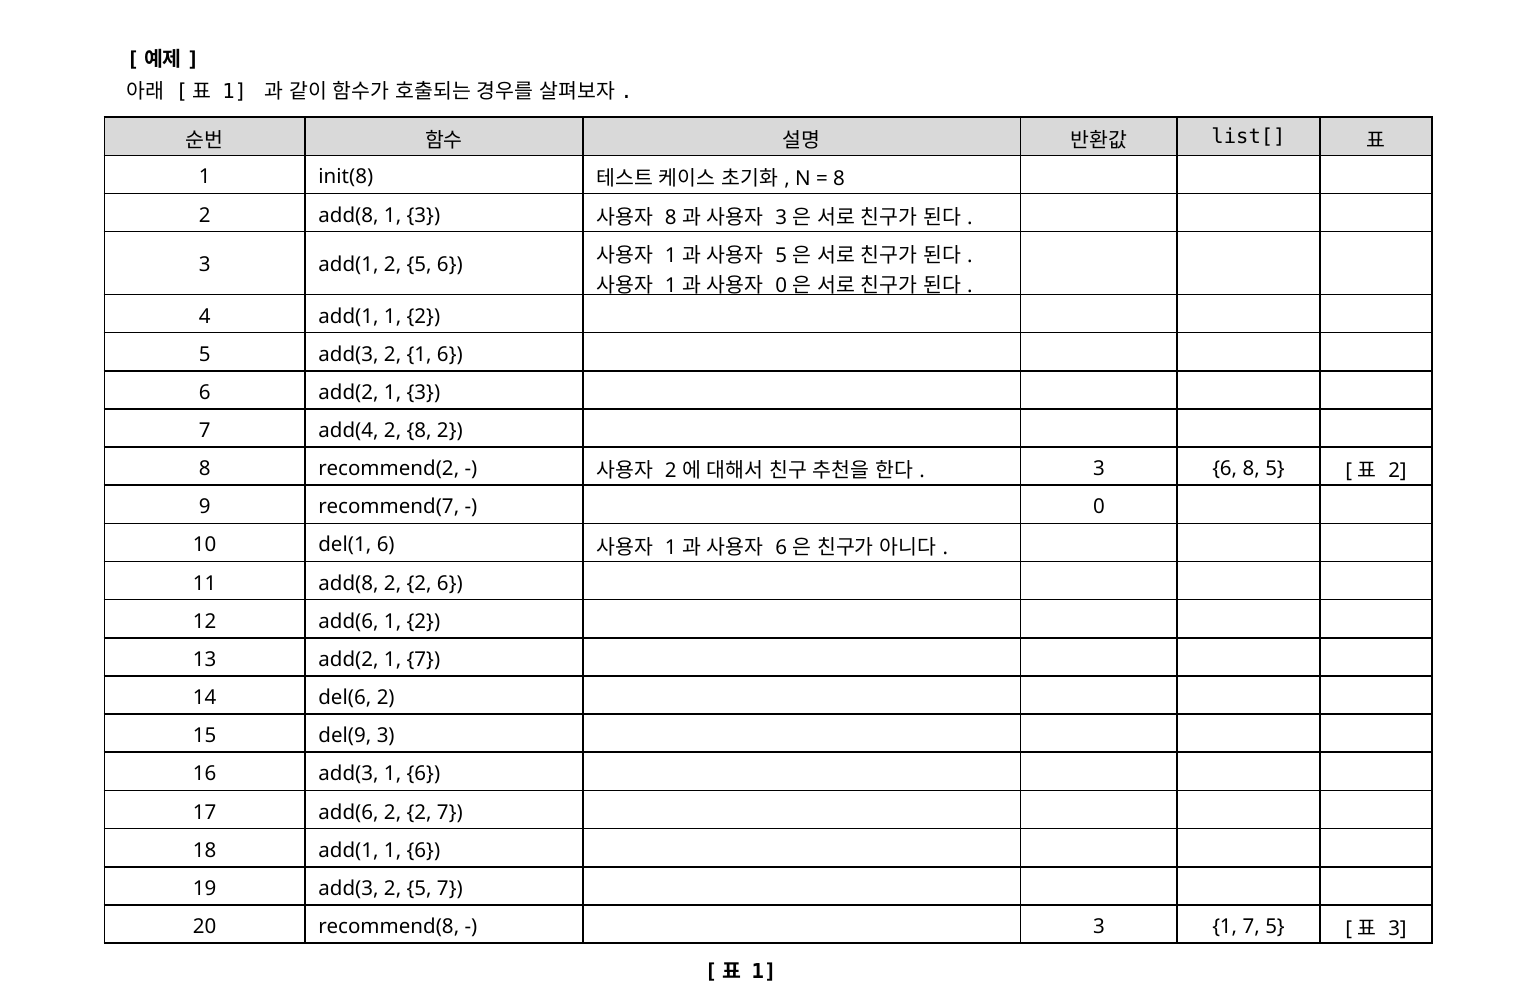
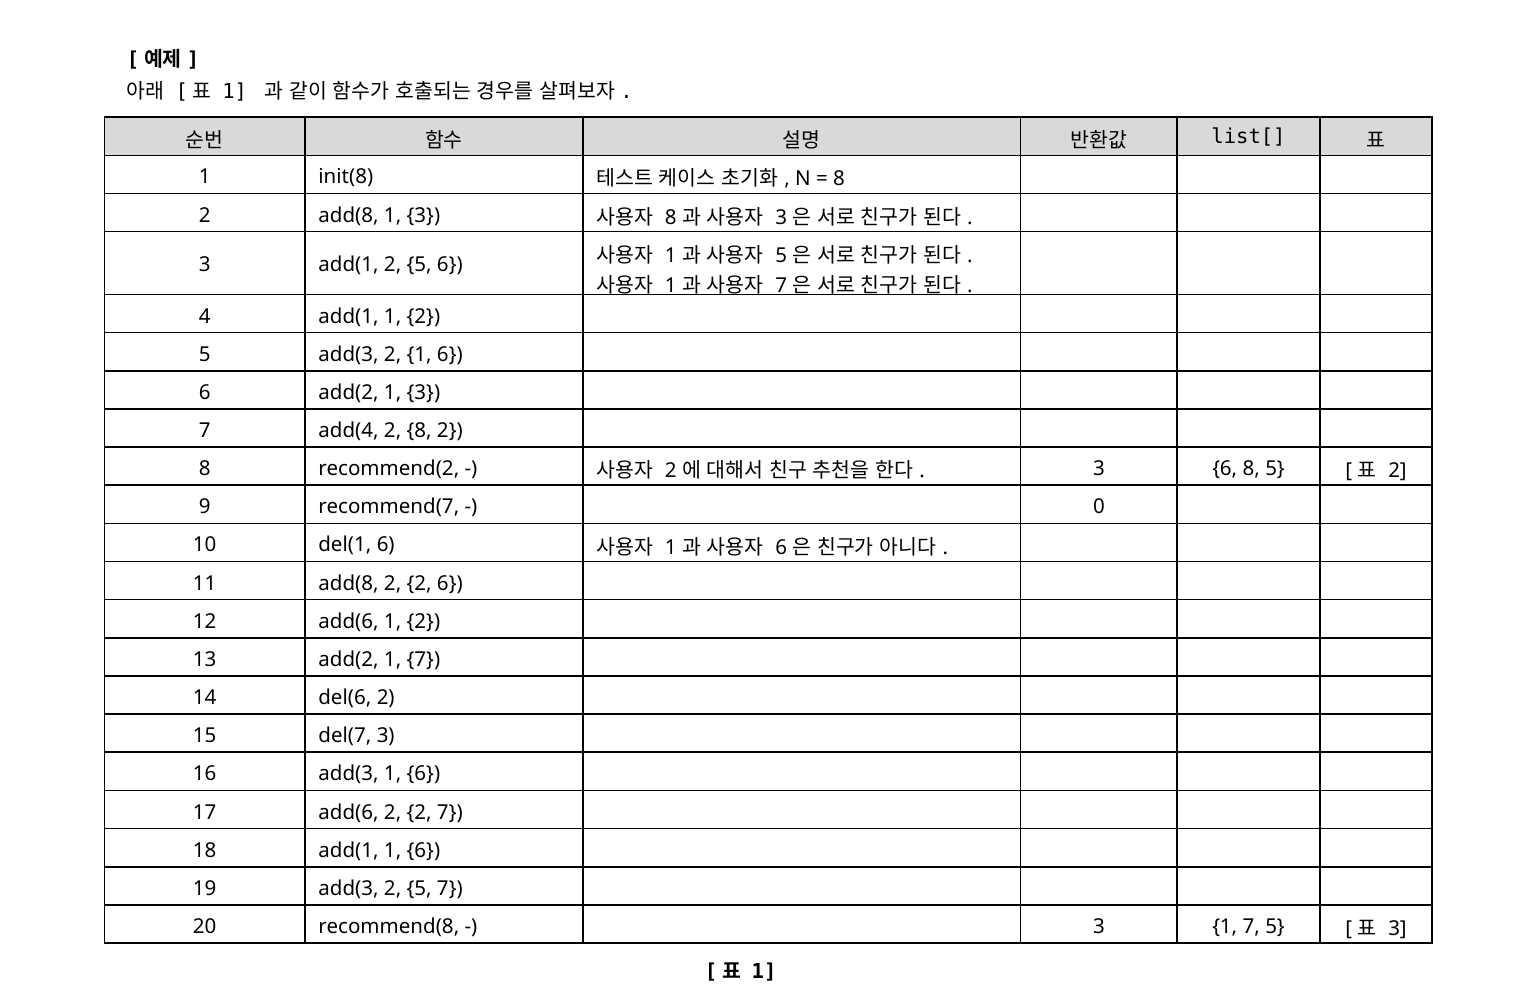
0: 0 -> 7 (781, 285)
del(9: del(9 -> del(7 (345, 736)
